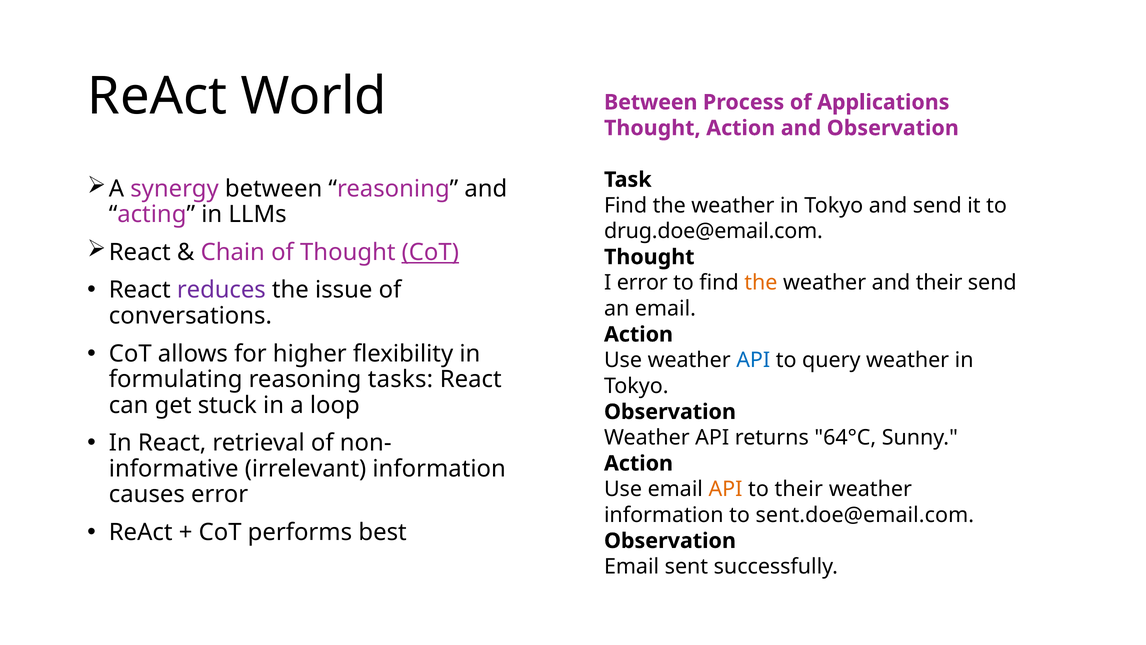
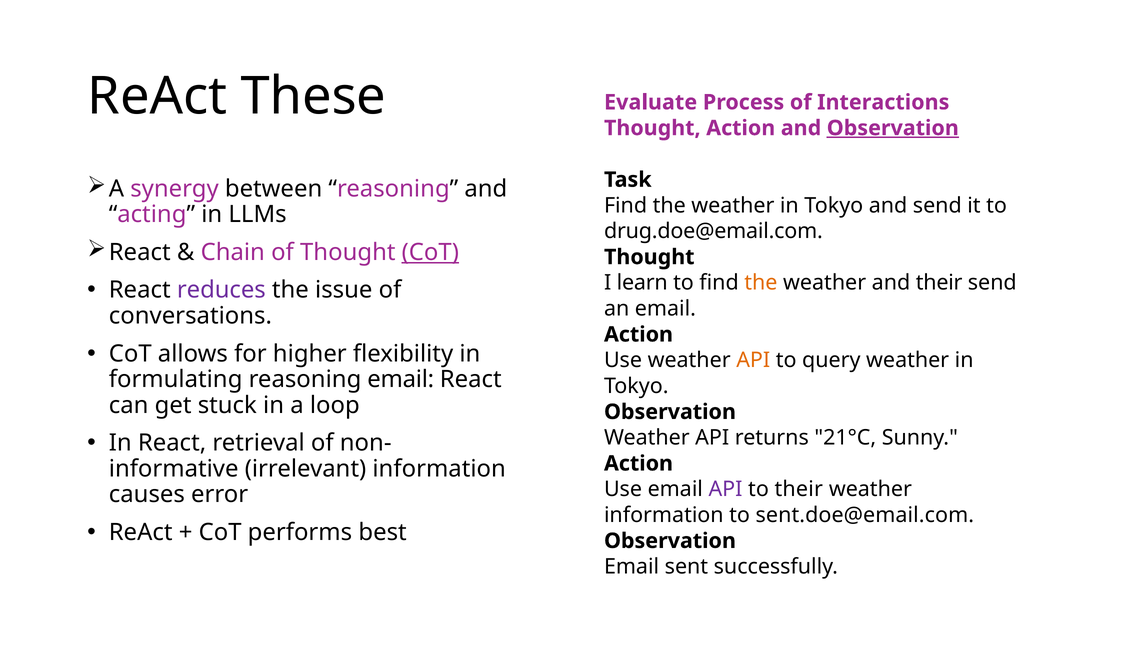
World: World -> These (314, 96)
Between: Between -> Evaluate (651, 102)
Applications: Applications -> Interactions (883, 102)
Observation underline: none -> present (893, 128)
I error: error -> learn (642, 283)
API colour: blue -> orange (753, 360)
reasoning tasks: tasks -> email (401, 379)
64°C: 64°C -> 21°C (845, 437)
API colour: orange -> purple (726, 489)
